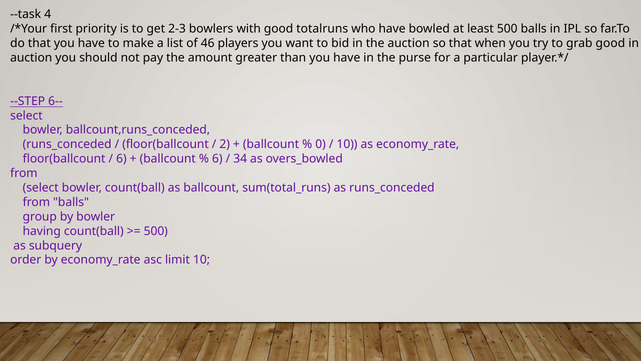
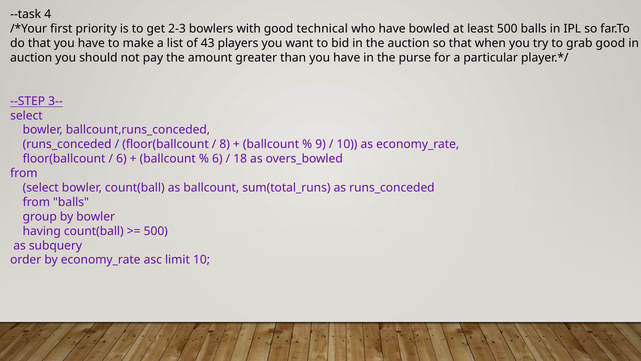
totalruns: totalruns -> technical (322, 29)
46: 46 -> 43 (208, 43)
6--: 6-- -> 3-- (56, 101)
2: 2 -> 8 (225, 144)
0: 0 -> 9 (321, 144)
34: 34 -> 18 (240, 159)
